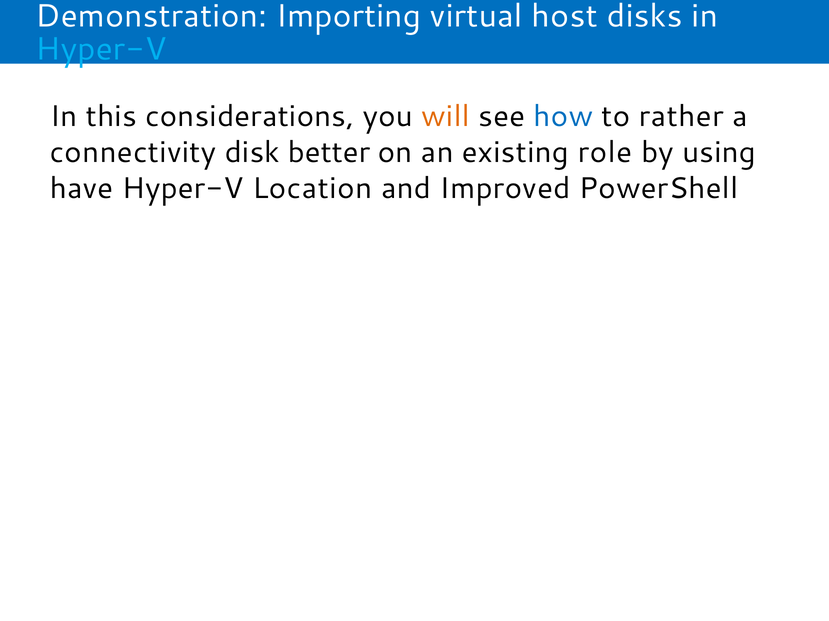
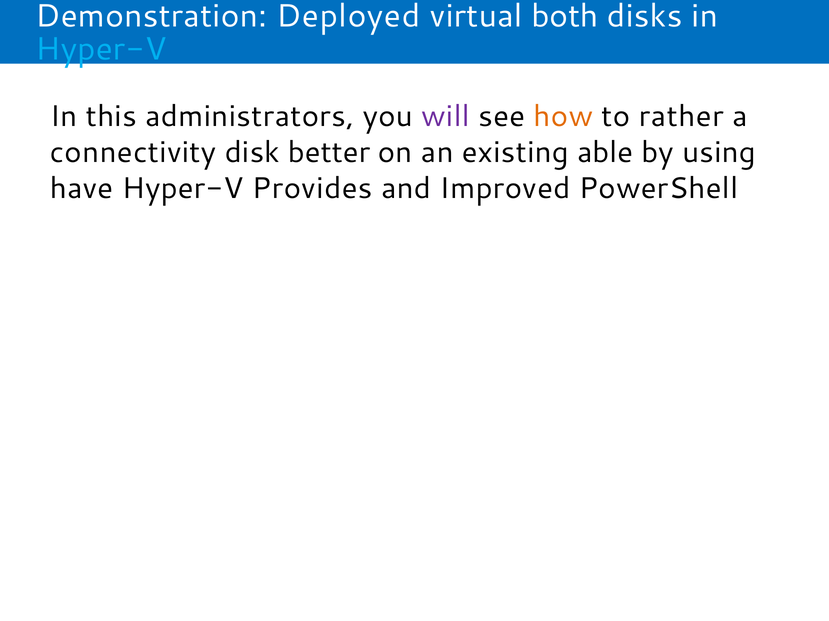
Importing: Importing -> Deployed (348, 16)
host: host -> both (565, 16)
considerations: considerations -> administrators (250, 117)
will colour: orange -> purple (446, 117)
how colour: blue -> orange (563, 117)
role: role -> able (605, 153)
Location: Location -> Provides (312, 188)
